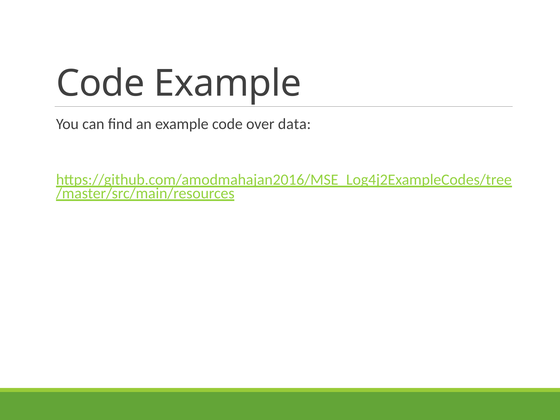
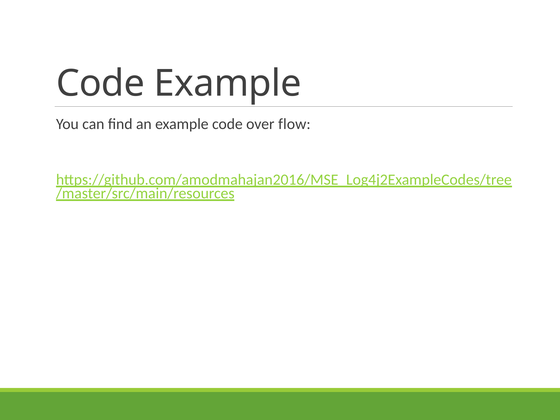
data: data -> flow (294, 124)
